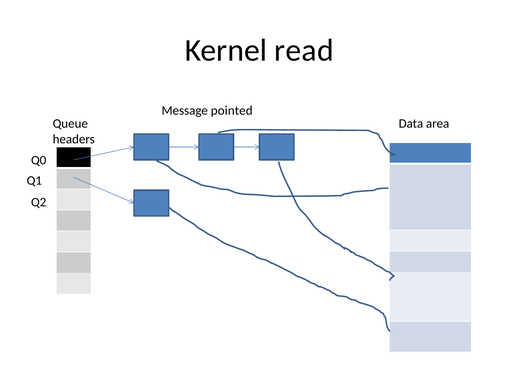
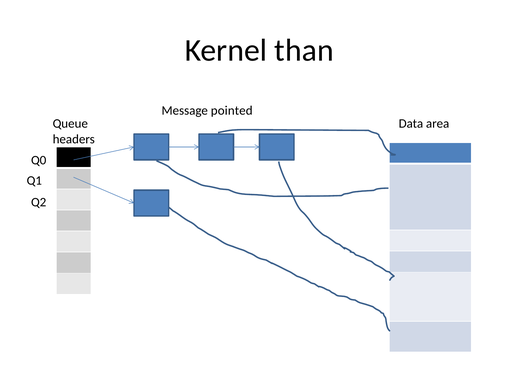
read: read -> than (304, 50)
